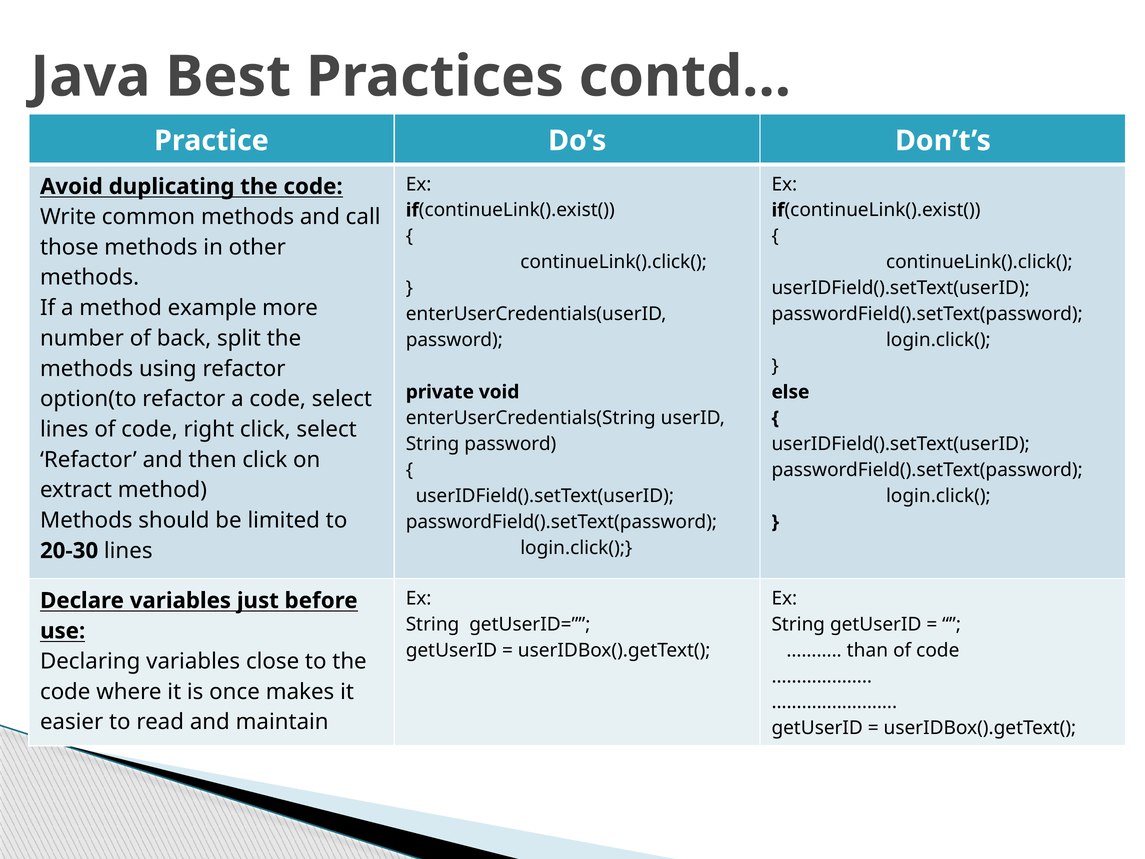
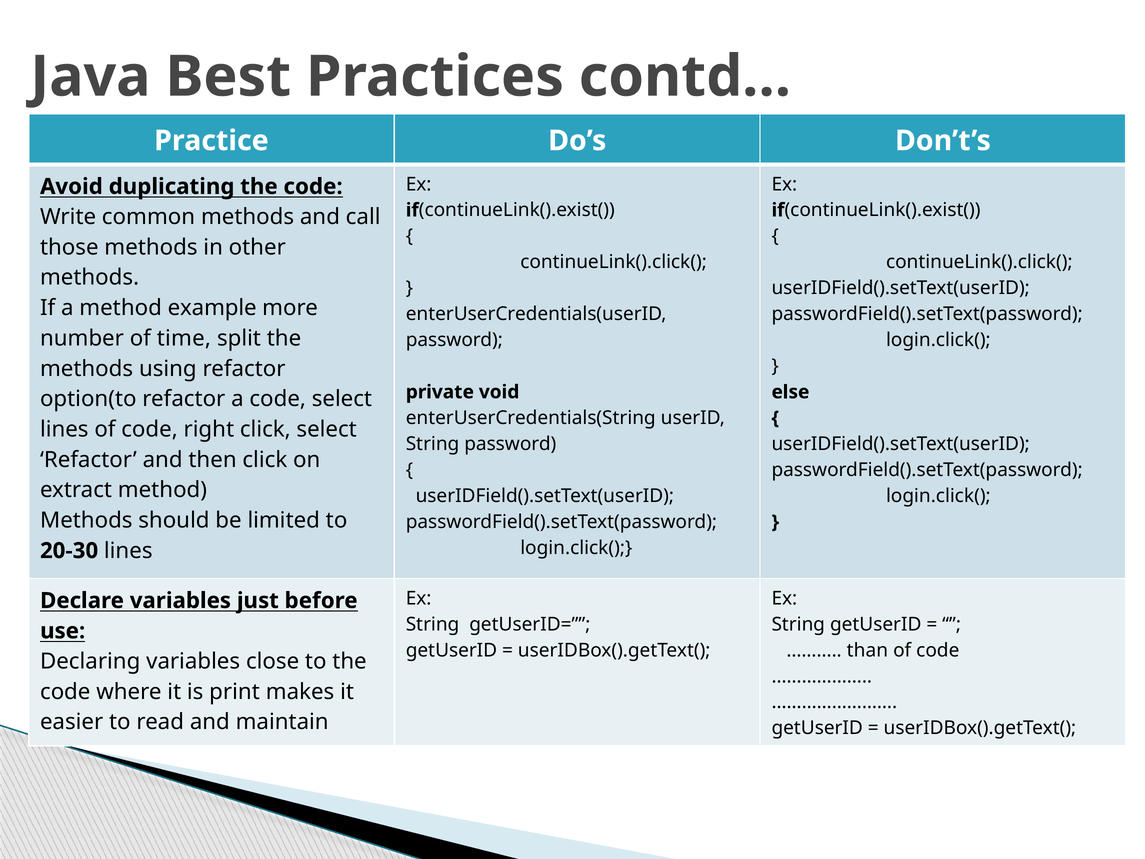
back: back -> time (184, 338)
once: once -> print (235, 692)
